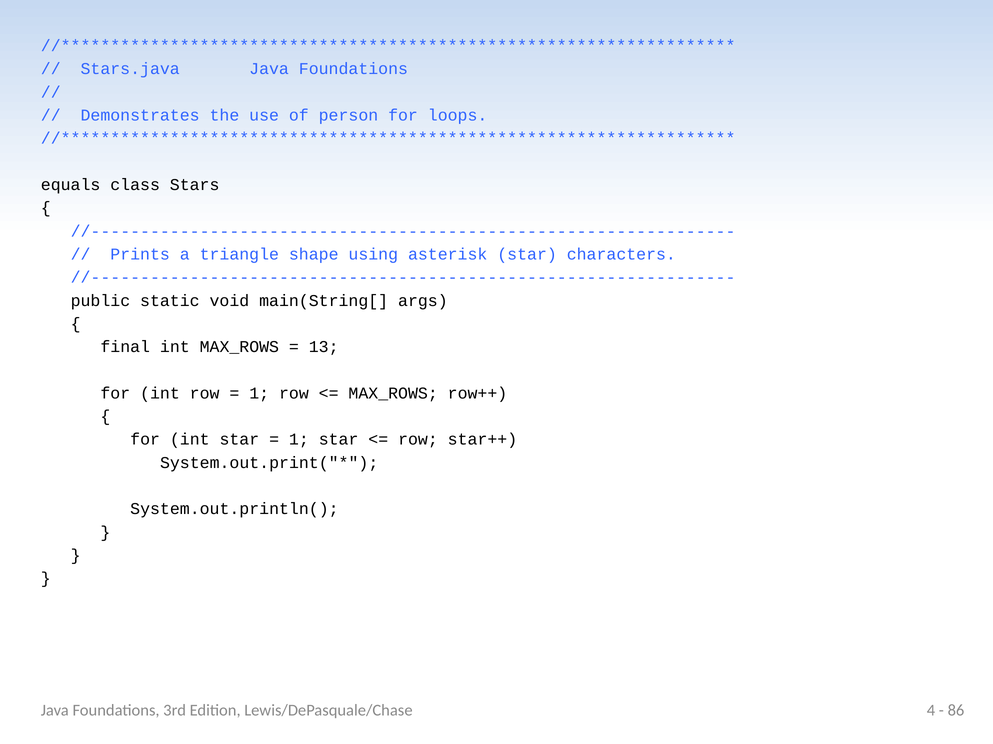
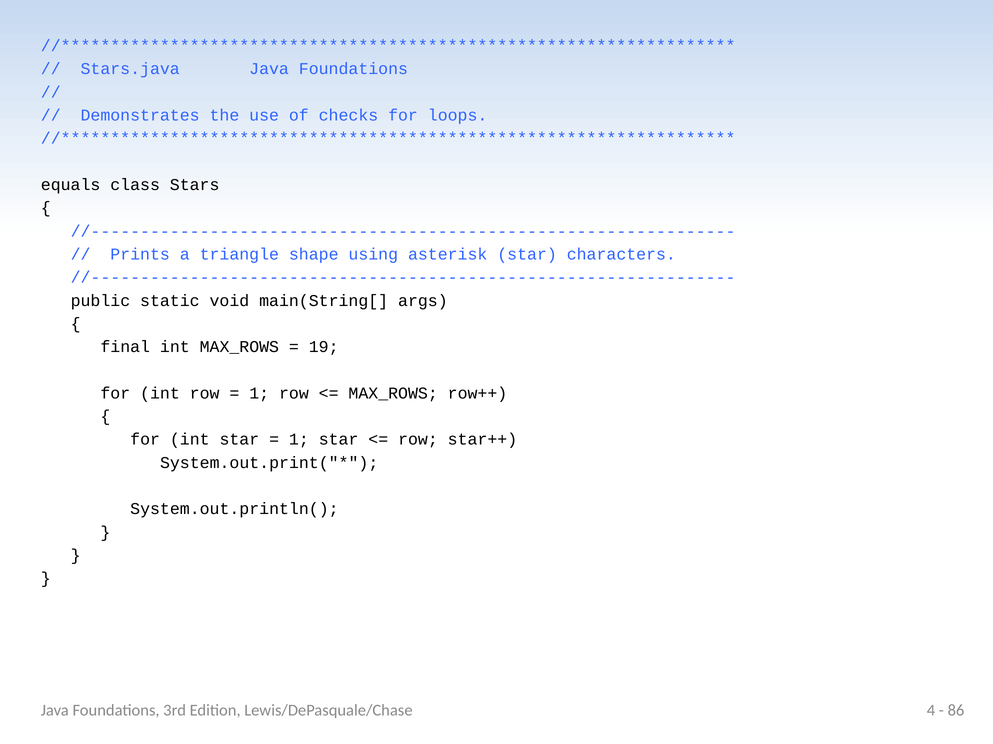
person: person -> checks (348, 115)
13: 13 -> 19 (324, 347)
